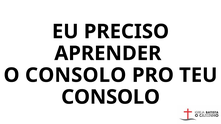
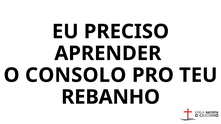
CONSOLO: CONSOLO -> REBANHO (111, 97)
